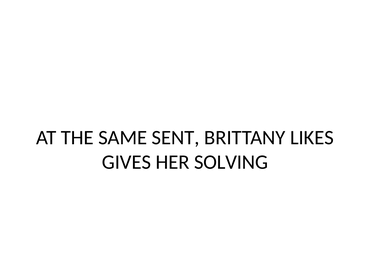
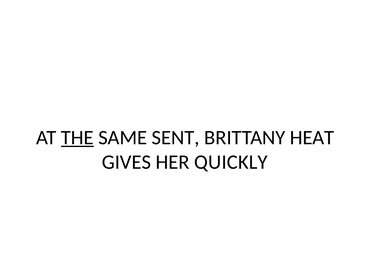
THE underline: none -> present (77, 138)
LIKES: LIKES -> HEAT (312, 138)
SOLVING: SOLVING -> QUICKLY (231, 163)
